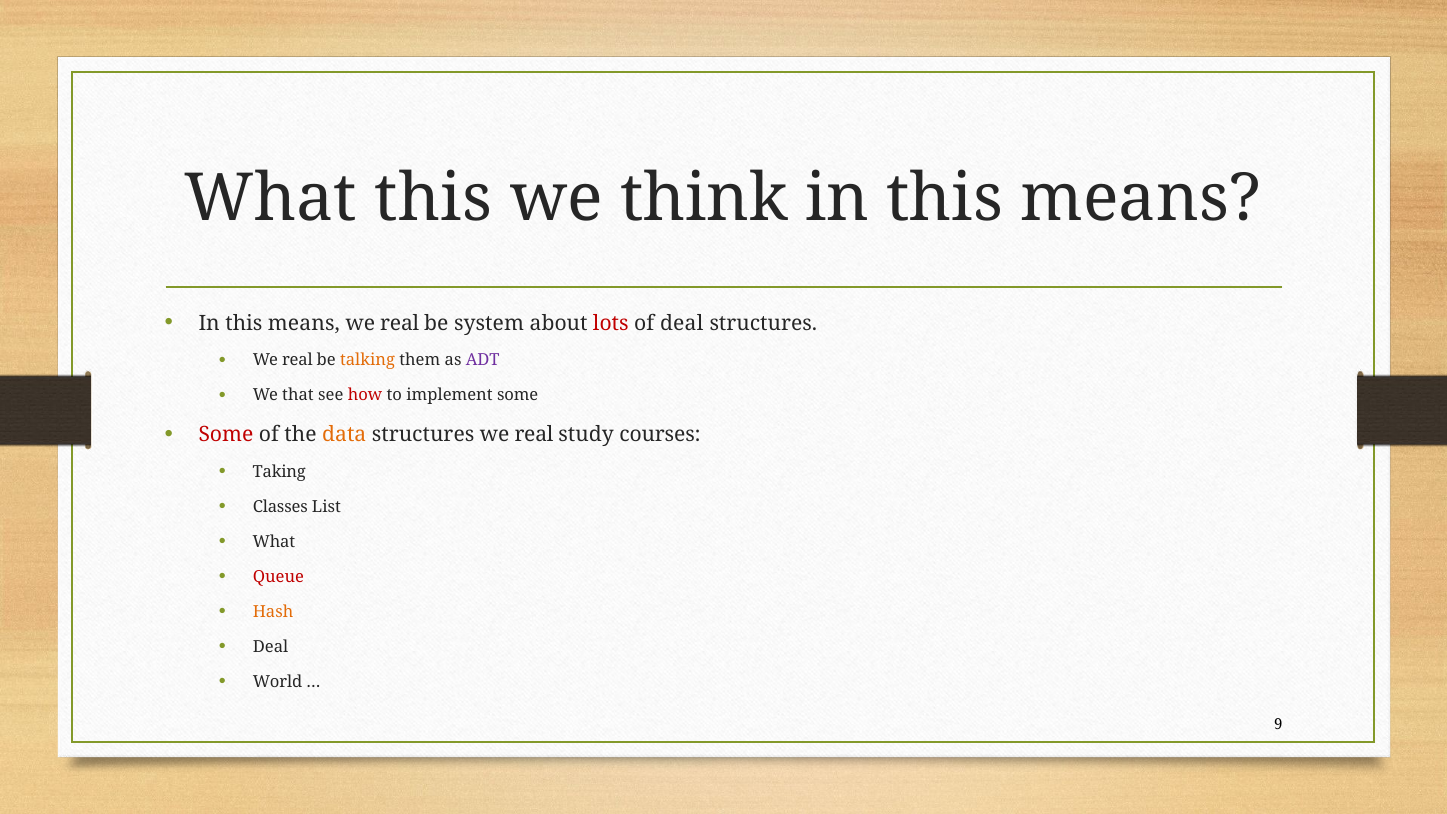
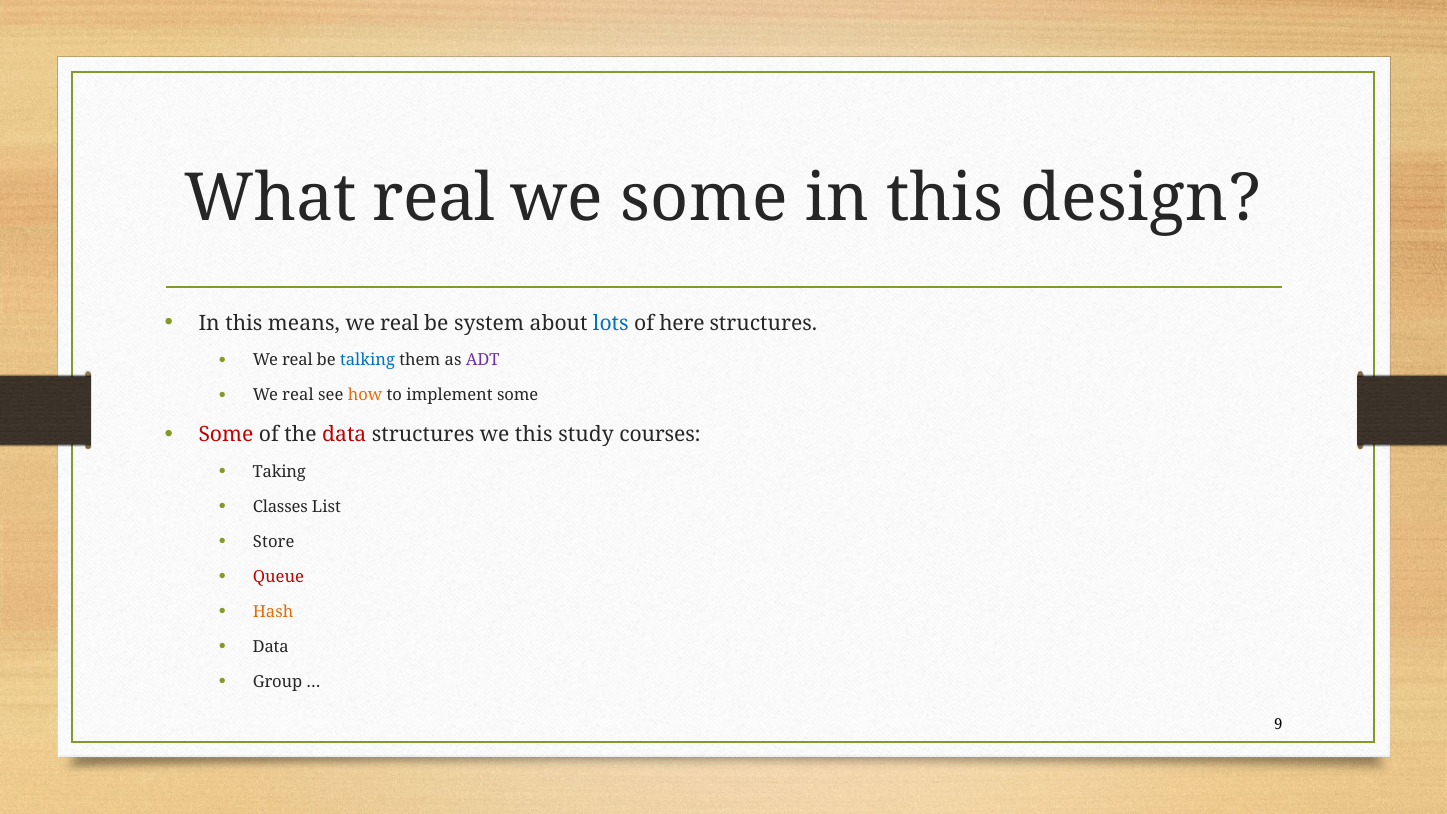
What this: this -> real (434, 199)
we think: think -> some (704, 199)
means: means -> design (1140, 199)
lots colour: red -> blue (611, 323)
of deal: deal -> here (682, 323)
talking colour: orange -> blue (368, 360)
that: that -> real (298, 395)
how colour: red -> orange (365, 395)
data colour: orange -> red (344, 435)
structures we real: real -> this (534, 435)
What: What -> Store (274, 542)
Deal: Deal -> Data (271, 647)
World: World -> Group (278, 682)
